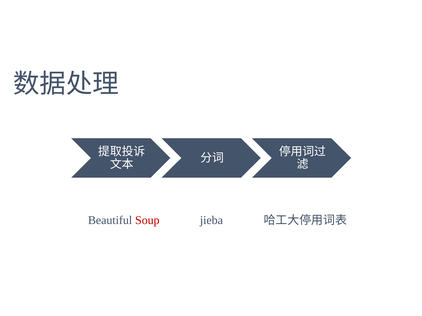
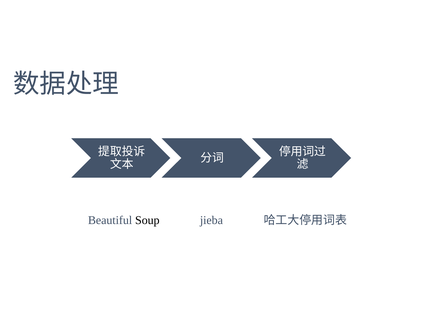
Soup colour: red -> black (147, 221)
